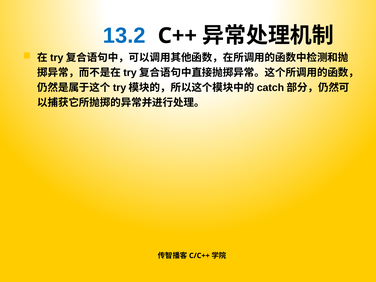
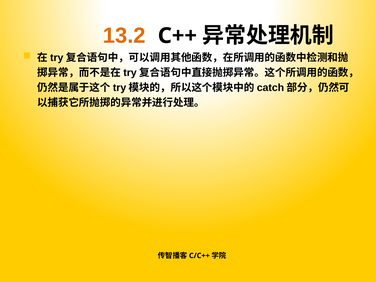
13.2 colour: blue -> orange (124, 36)
